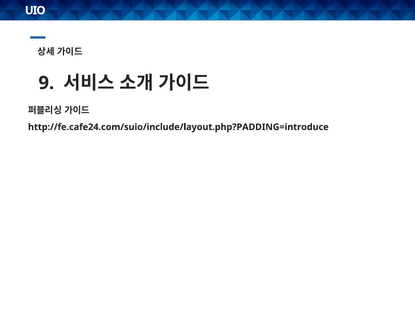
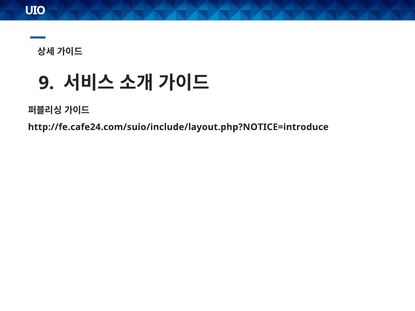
http://fe.cafe24.com/suio/include/layout.php?PADDING=introduce: http://fe.cafe24.com/suio/include/layout.php?PADDING=introduce -> http://fe.cafe24.com/suio/include/layout.php?NOTICE=introduce (178, 127)
